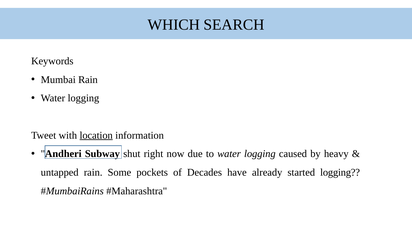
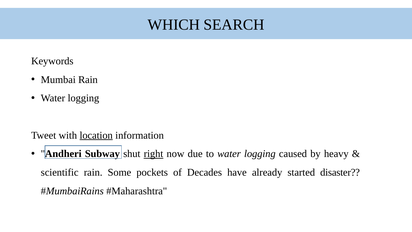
right underline: none -> present (154, 154)
untapped: untapped -> scientific (60, 172)
started logging: logging -> disaster (340, 172)
